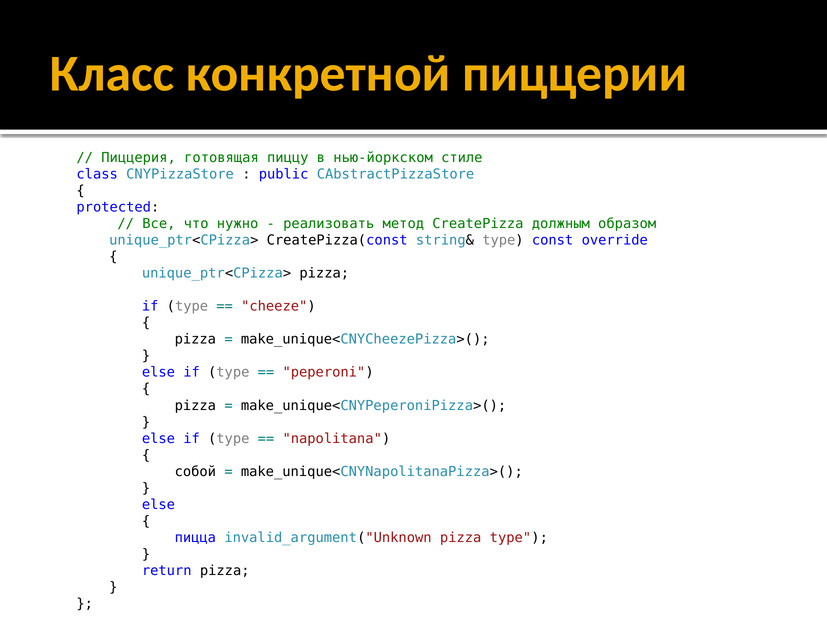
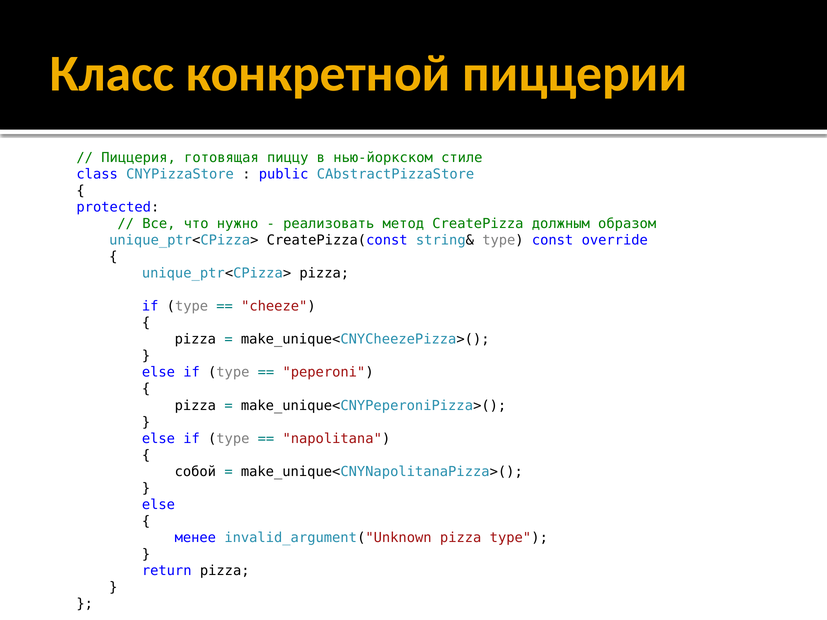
пицца: пицца -> менее (195, 538)
